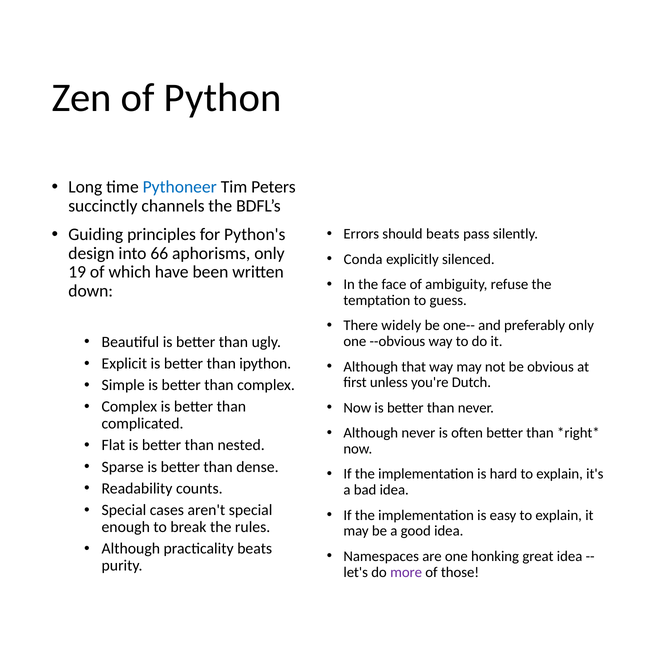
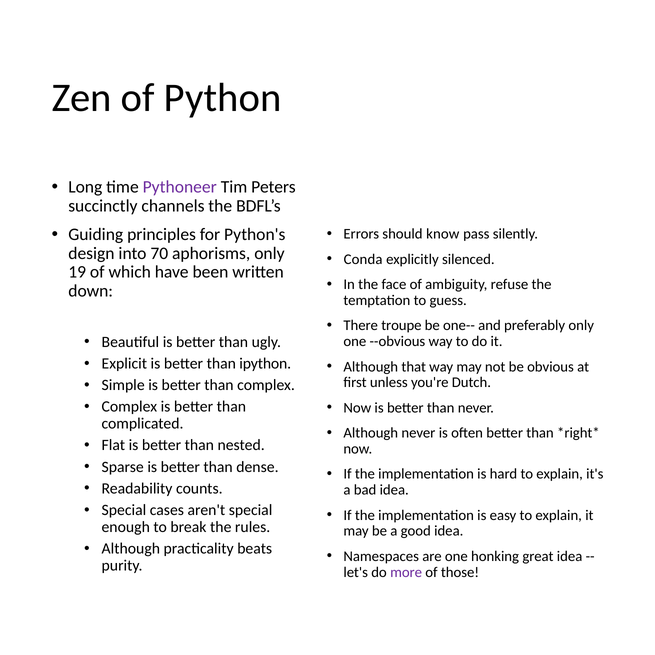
Pythoneer colour: blue -> purple (180, 187)
should beats: beats -> know (443, 234)
66: 66 -> 70 (159, 253)
widely: widely -> troupe (401, 326)
